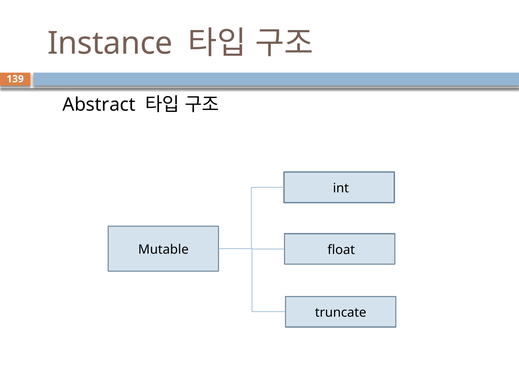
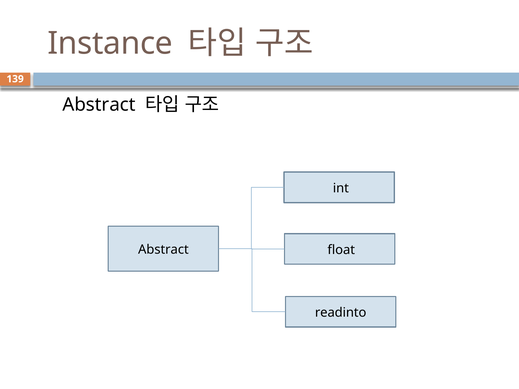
Mutable: Mutable -> Abstract (163, 250)
truncate: truncate -> readinto (341, 313)
